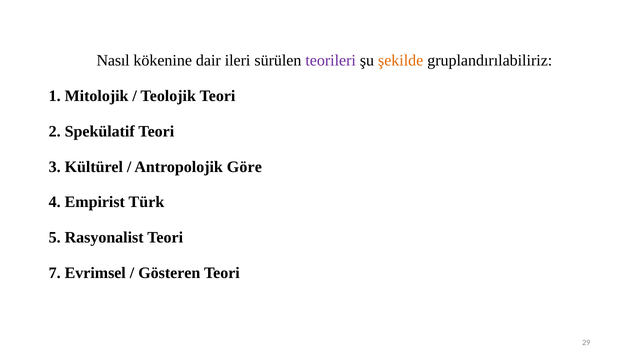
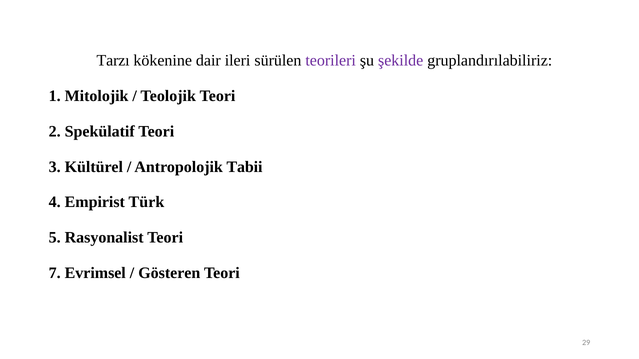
Nasıl: Nasıl -> Tarzı (113, 61)
şekilde colour: orange -> purple (401, 61)
Göre: Göre -> Tabii (245, 167)
